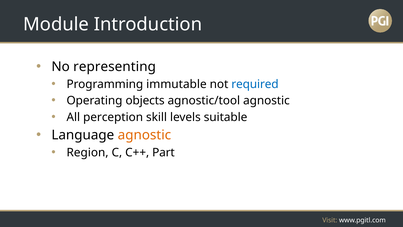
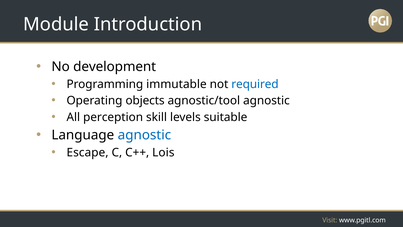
representing: representing -> development (115, 67)
agnostic colour: orange -> blue (144, 135)
Region: Region -> Escape (88, 152)
Part: Part -> Lois (163, 152)
